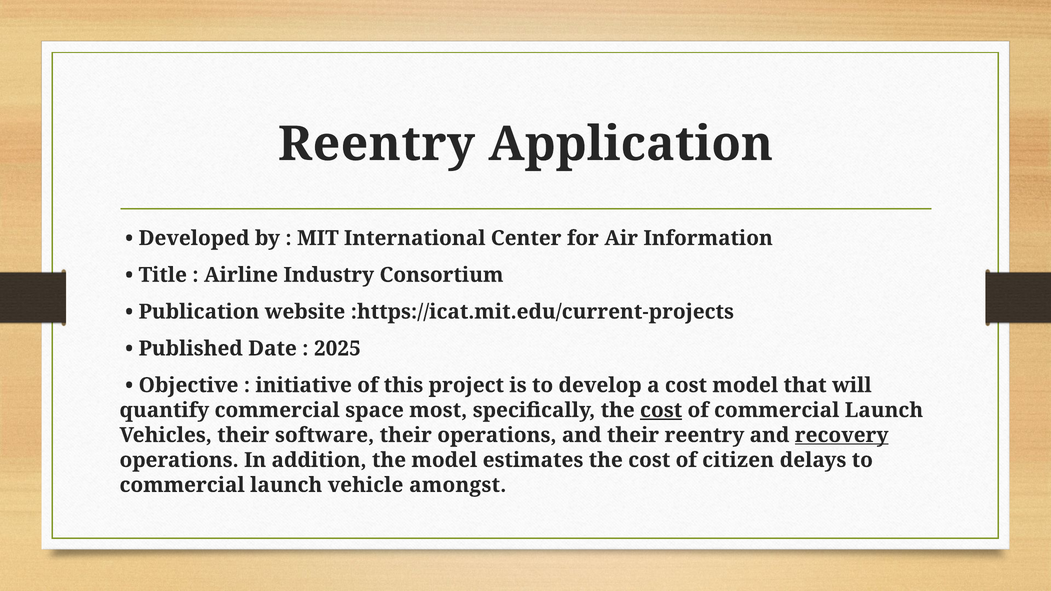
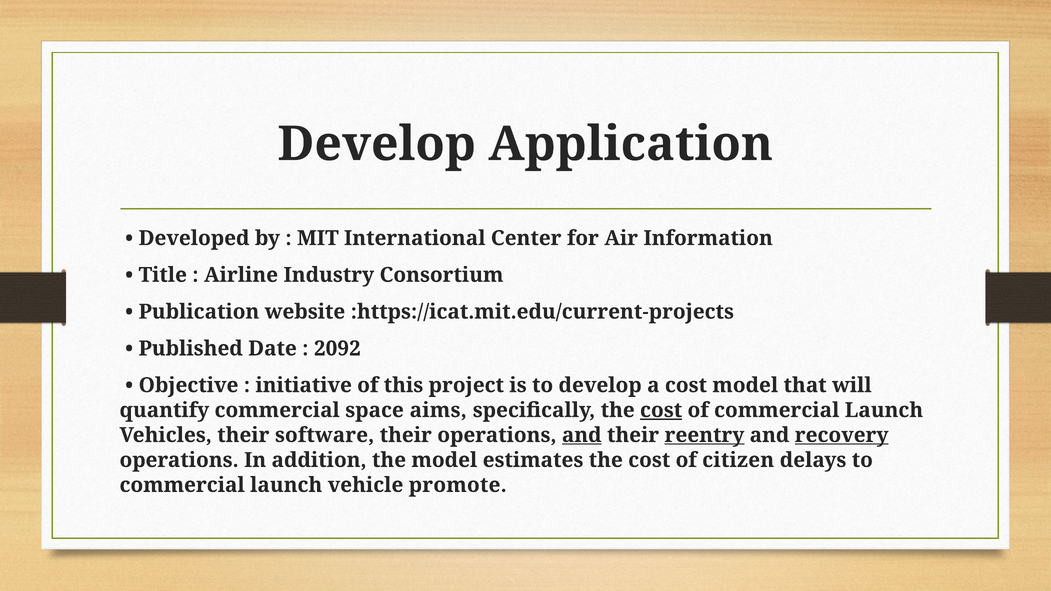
Reentry: Reentry -> Develop (377, 144)
2025: 2025 -> 2092 (337, 349)
most: most -> aims (438, 410)
and underline: none -> present (582, 435)
reentry underline: none -> present (704, 435)
amongst: amongst -> promote (458, 485)
